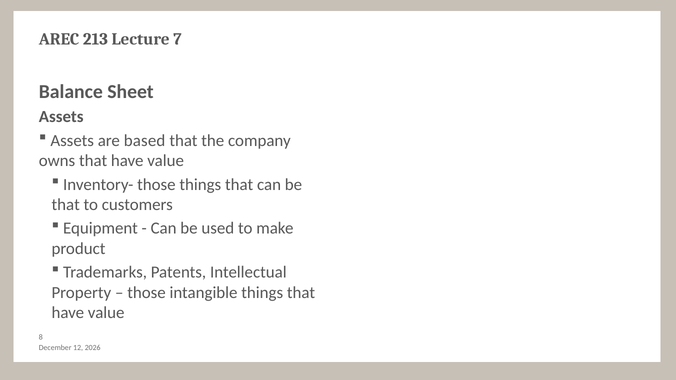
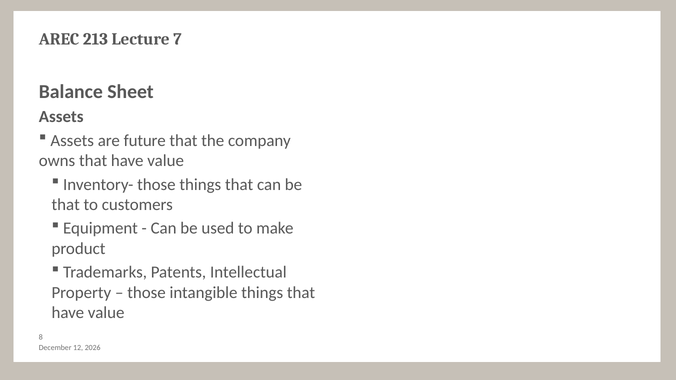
based: based -> future (145, 141)
